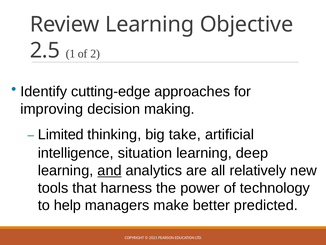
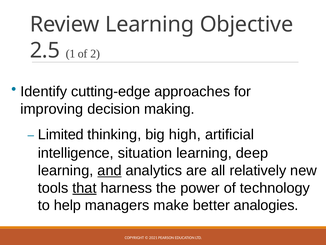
take: take -> high (185, 134)
that underline: none -> present (84, 188)
predicted: predicted -> analogies (266, 205)
